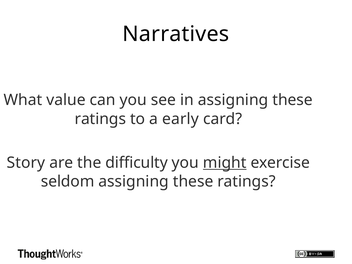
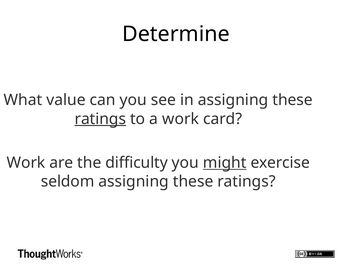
Narratives: Narratives -> Determine (176, 34)
ratings underline: none -> present (100, 119)
a early: early -> work (181, 119)
Story: Story -> Work (26, 163)
